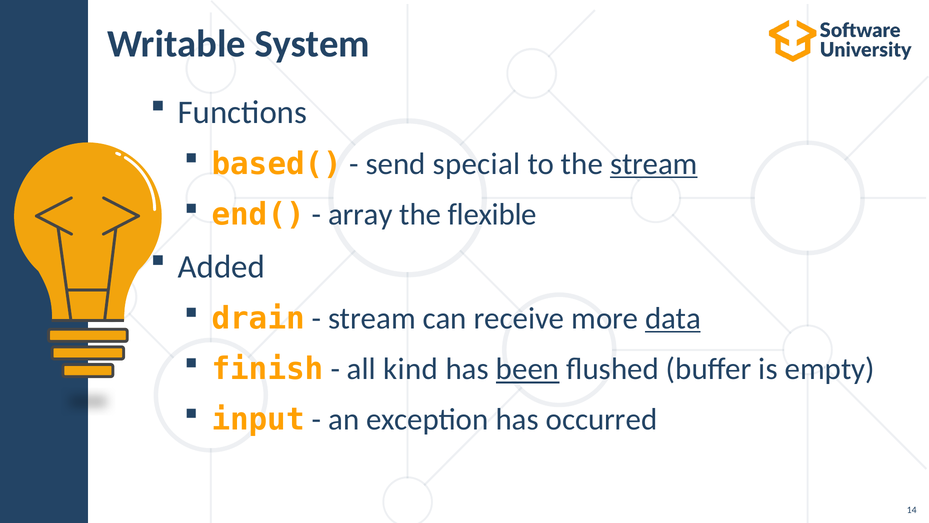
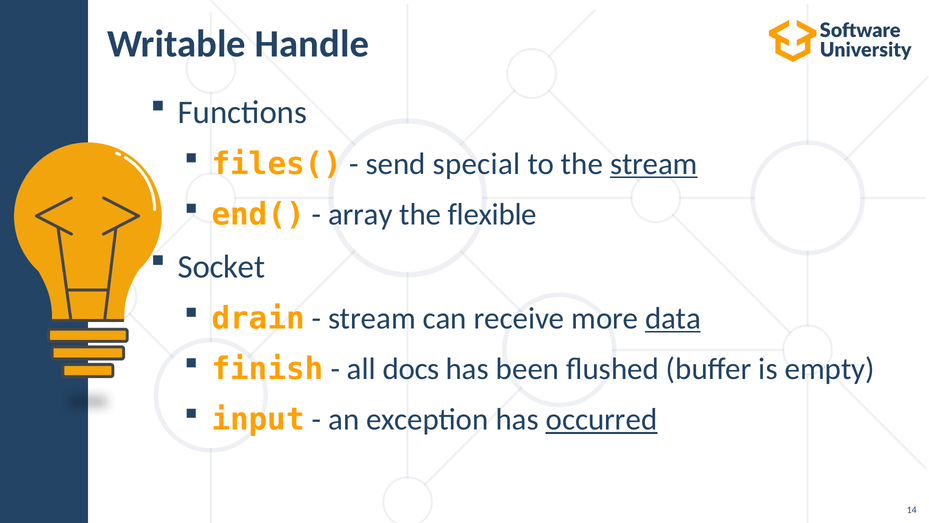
System: System -> Handle (312, 44)
based(: based( -> files( (277, 164)
Added: Added -> Socket (221, 266)
kind: kind -> docs (411, 369)
been underline: present -> none (528, 369)
occurred underline: none -> present (602, 419)
